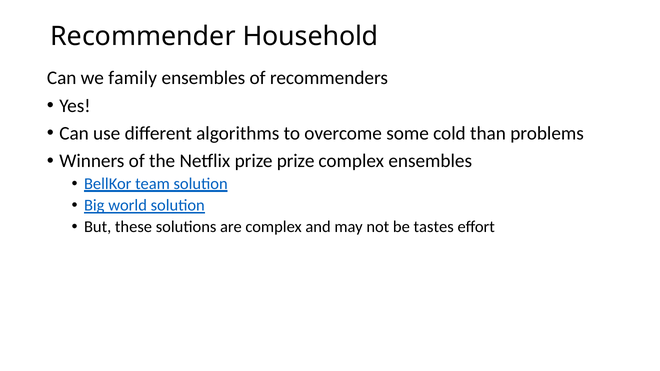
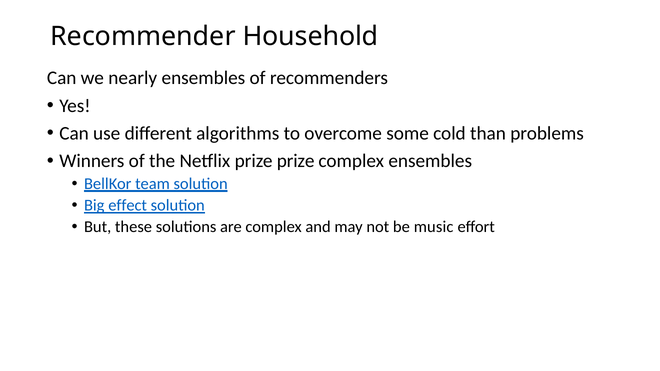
family: family -> nearly (133, 78)
world: world -> effect (128, 206)
tastes: tastes -> music (434, 227)
